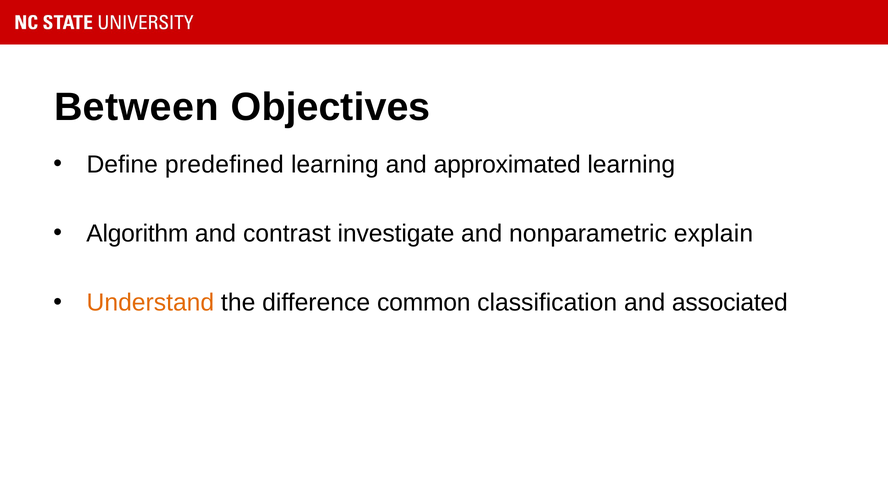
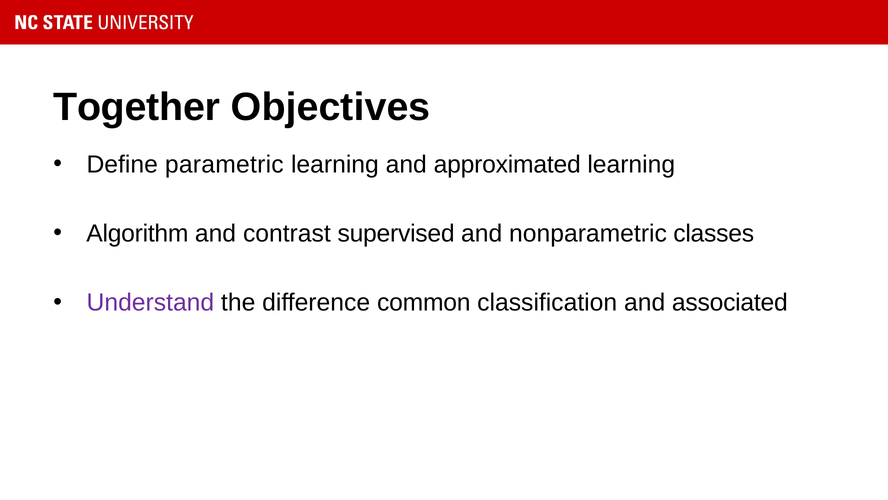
Between: Between -> Together (137, 107)
predefined: predefined -> parametric (224, 164)
investigate: investigate -> supervised (396, 233)
explain: explain -> classes (714, 233)
Understand colour: orange -> purple (150, 303)
